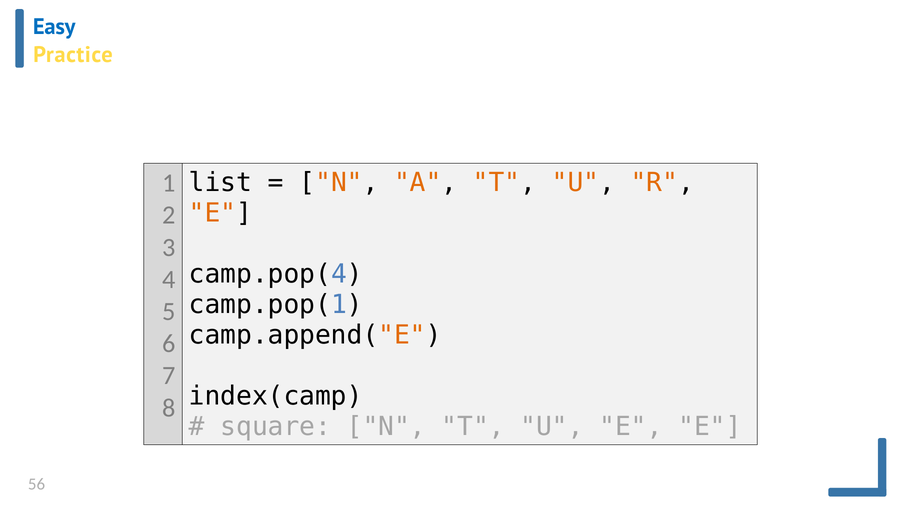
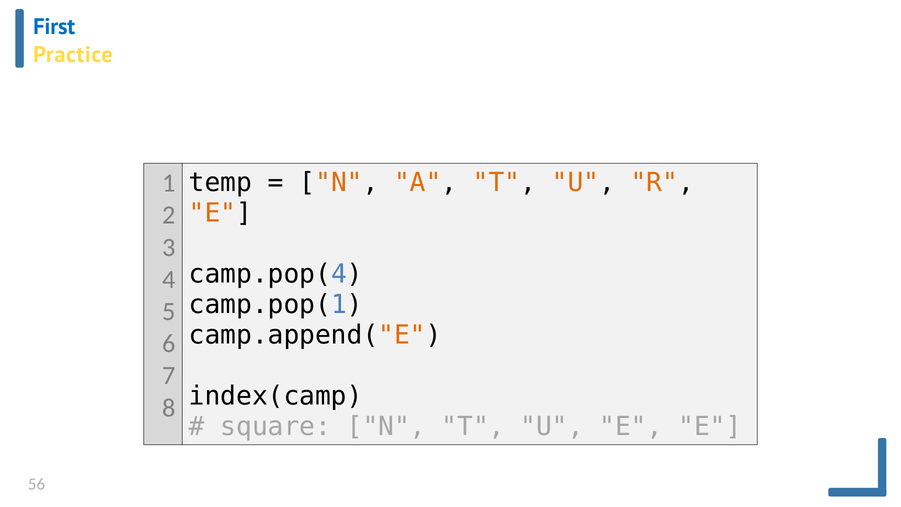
Easy: Easy -> First (54, 27)
list: list -> temp (220, 182)
